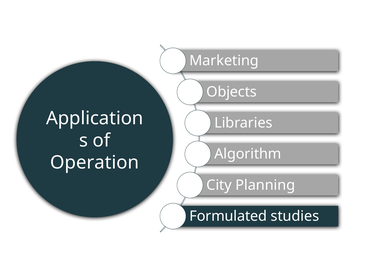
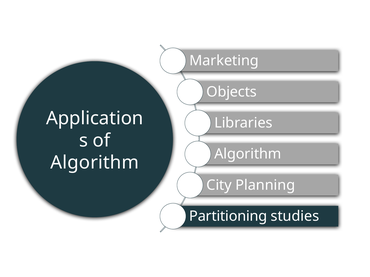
Operation: Operation -> Algorithm (95, 163)
Formulated: Formulated -> Partitioning (228, 216)
